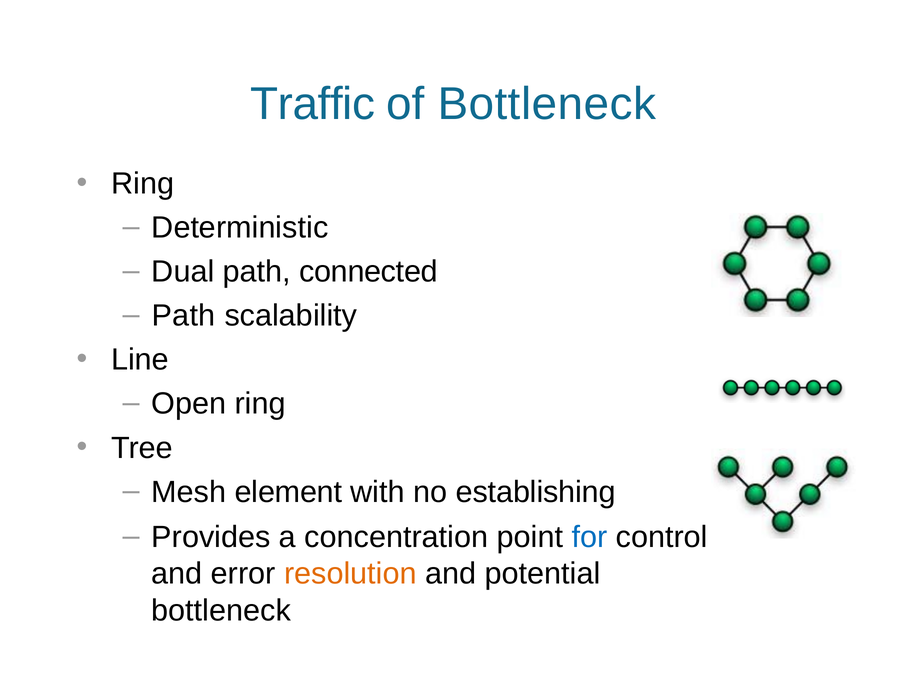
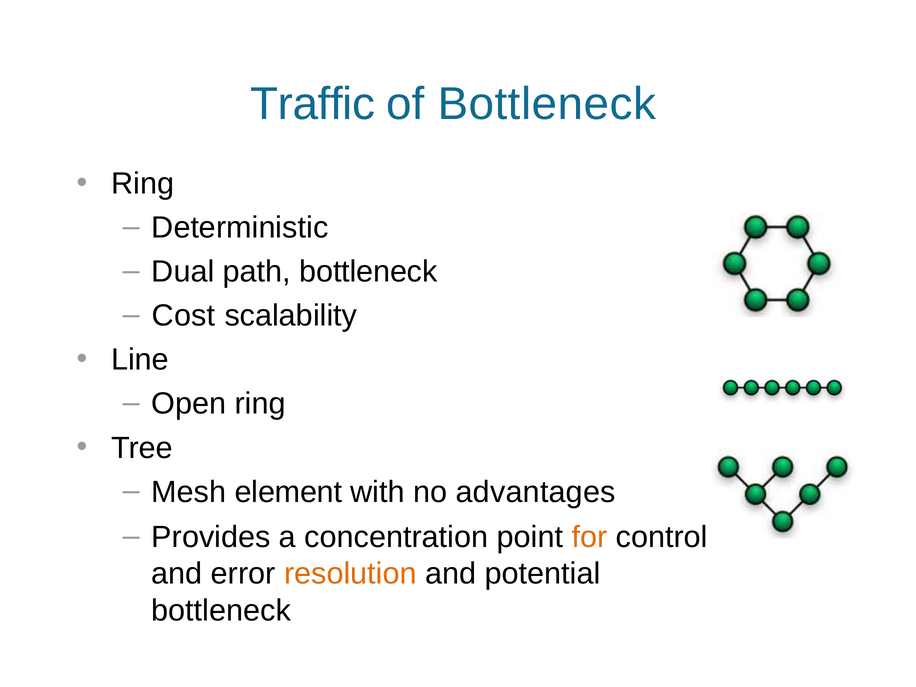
path connected: connected -> bottleneck (368, 272)
Path: Path -> Cost (184, 316)
establishing: establishing -> advantages (536, 491)
for colour: blue -> orange (589, 537)
